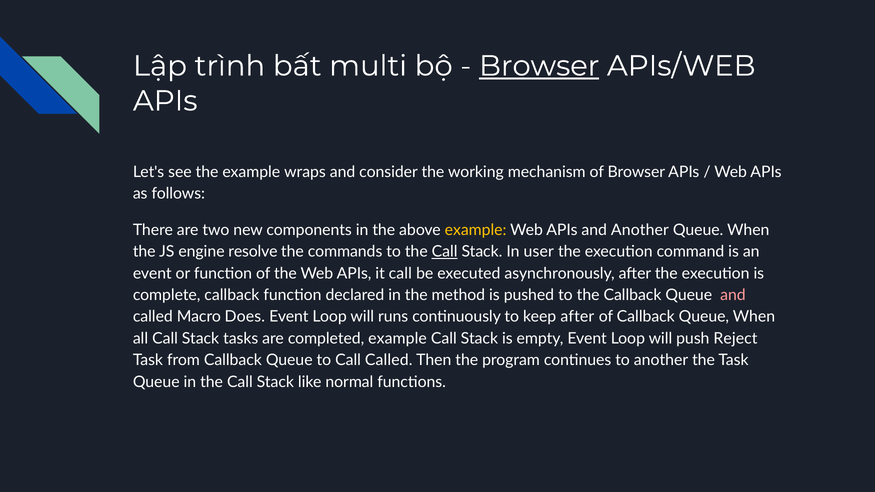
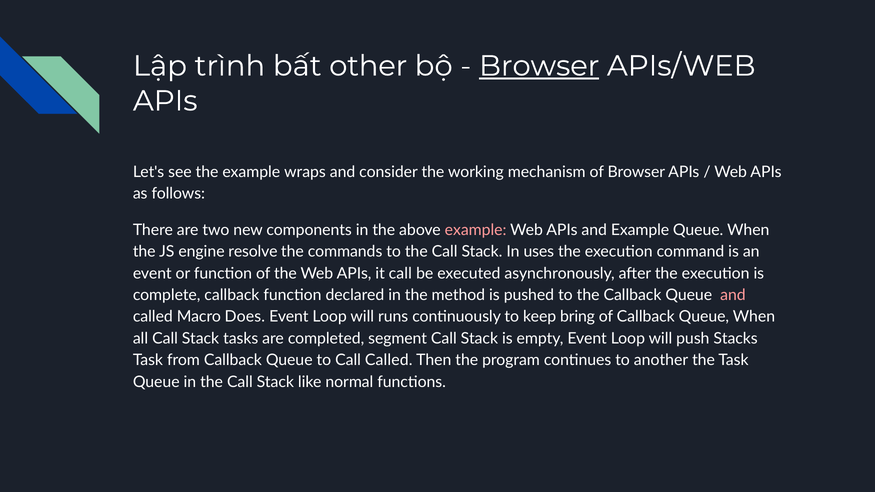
multi: multi -> other (368, 66)
example colour: yellow -> pink (476, 230)
and Another: Another -> Example (640, 230)
Call underline: present -> none (445, 252)
user: user -> uses (539, 252)
keep after: after -> bring (577, 317)
completed example: example -> segment (398, 339)
Reject: Reject -> Stacks (736, 339)
